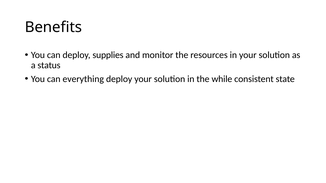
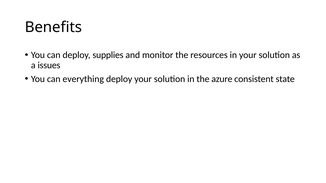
status: status -> issues (49, 65)
while: while -> azure (222, 79)
